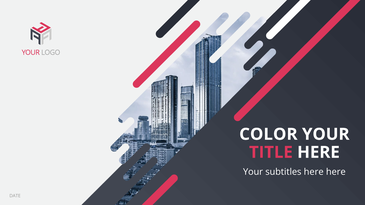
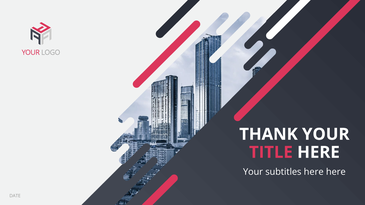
COLOR: COLOR -> THANK (268, 134)
